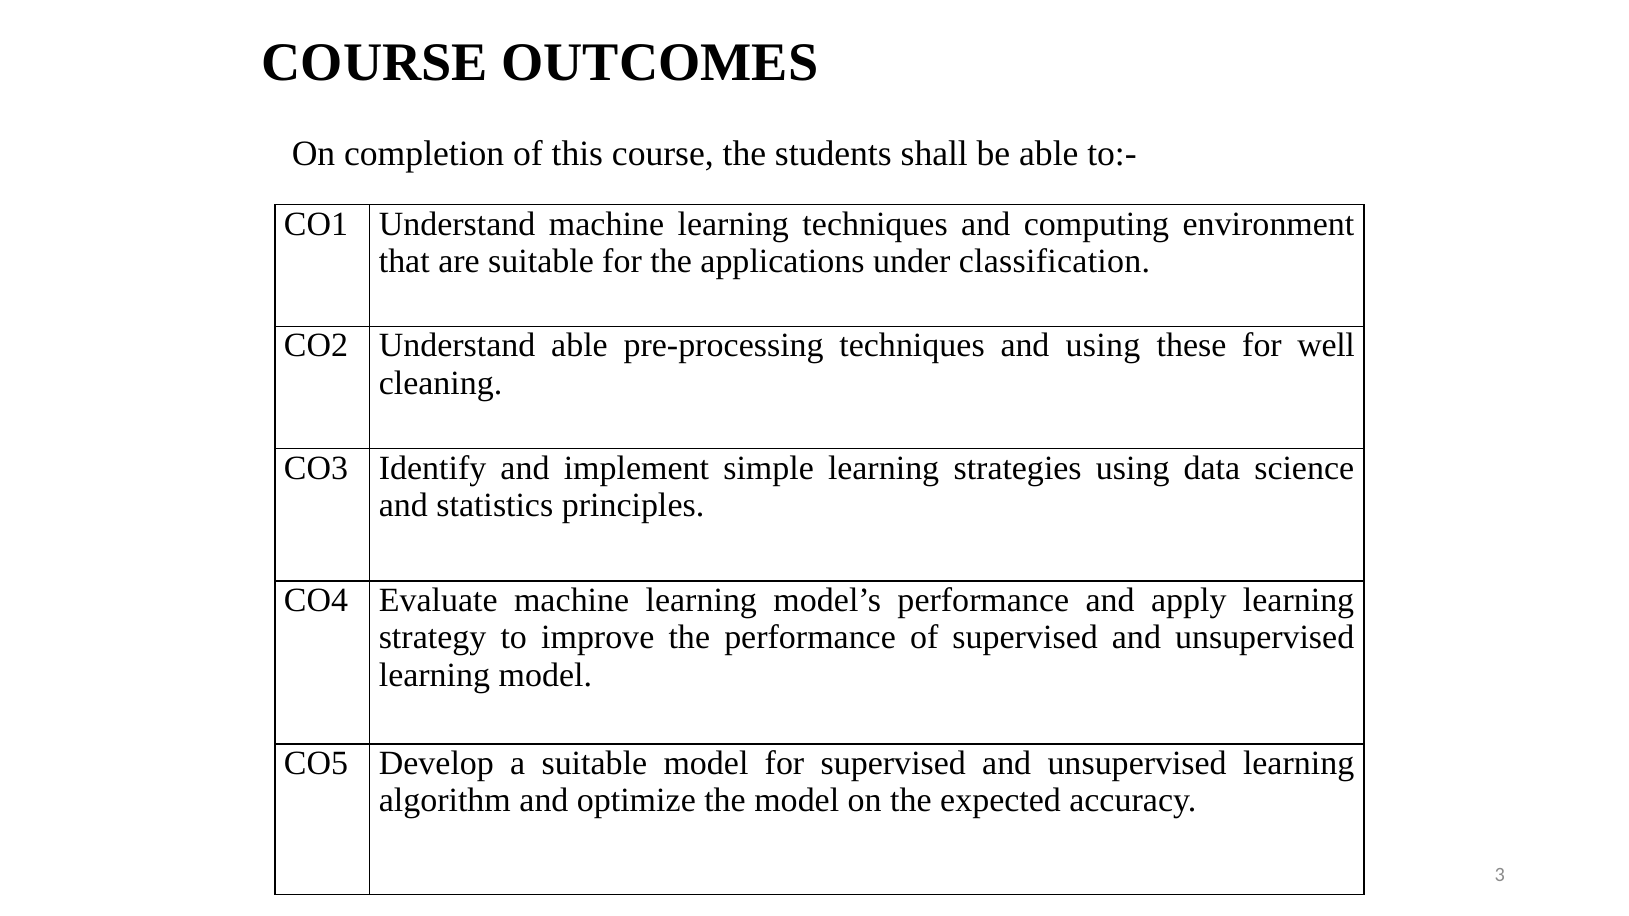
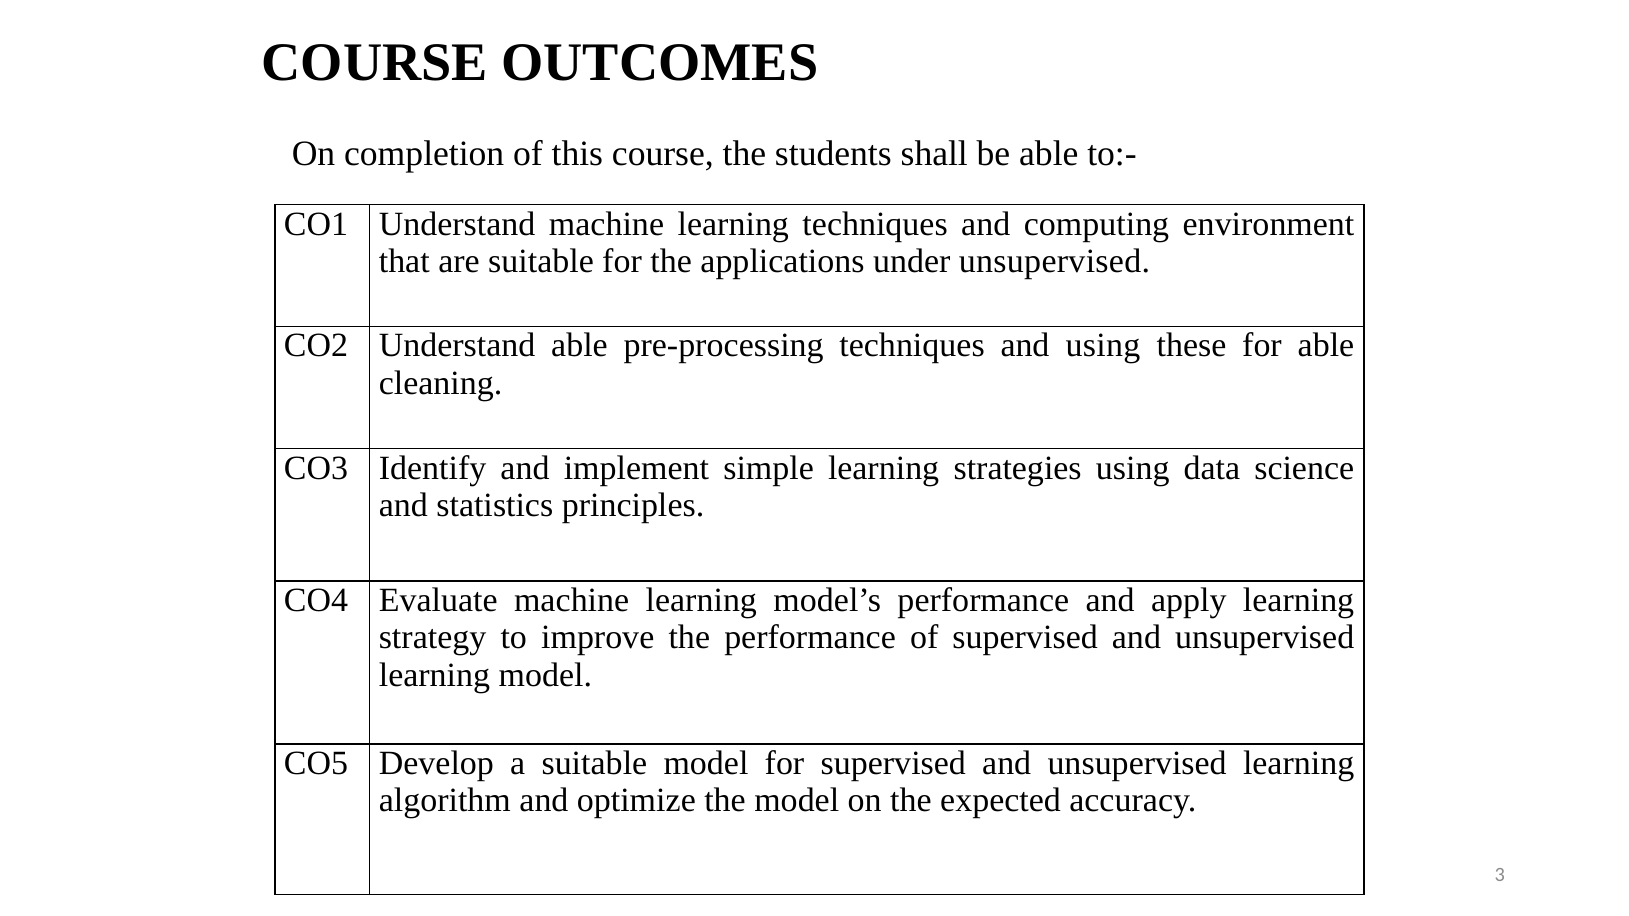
under classification: classification -> unsupervised (1054, 262)
for well: well -> able (1326, 346)
